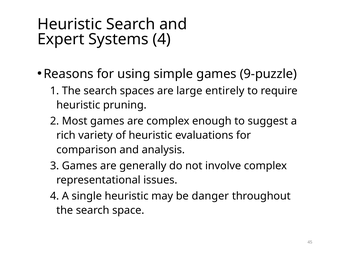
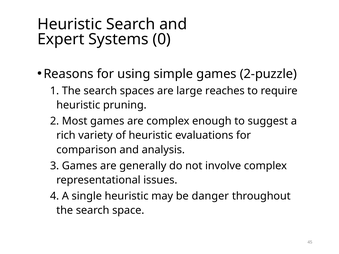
Systems 4: 4 -> 0 (162, 39)
9-puzzle: 9-puzzle -> 2-puzzle (268, 74)
entirely: entirely -> reaches (225, 91)
